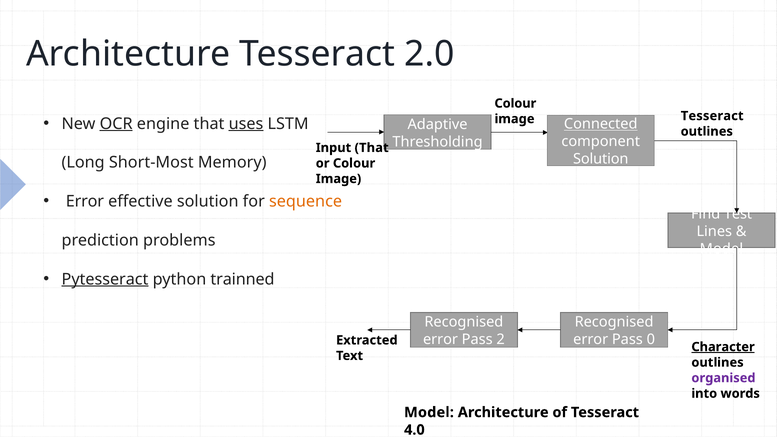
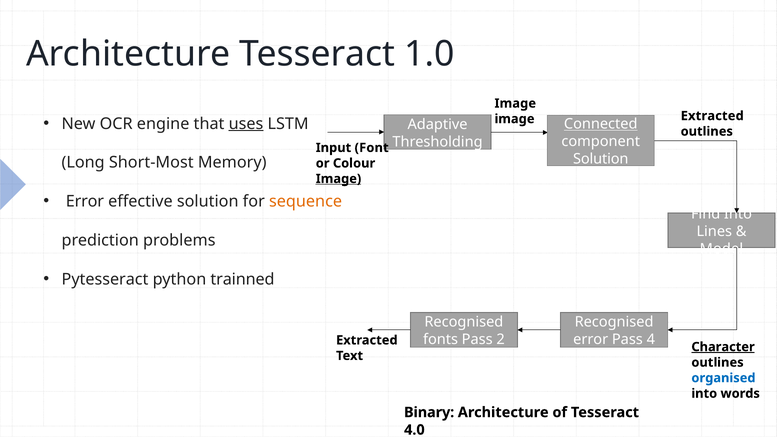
2.0: 2.0 -> 1.0 (429, 54)
Colour: Colour -> Image (515, 103)
OCR underline: present -> none (116, 124)
Tesseract: Tesseract -> Extracted (712, 116)
Input That: That -> Font (372, 148)
Image underline: none -> present (338, 179)
Find Test: Test -> Into (738, 214)
Pytesseract underline: present -> none (105, 279)
error: error -> fonts (441, 340)
0: 0 -> 4 (651, 340)
organised colour: purple -> blue (723, 378)
Model: Model -> Binary (429, 412)
